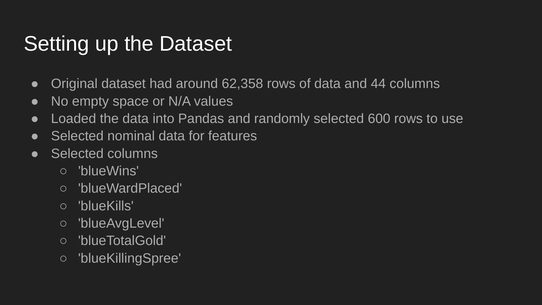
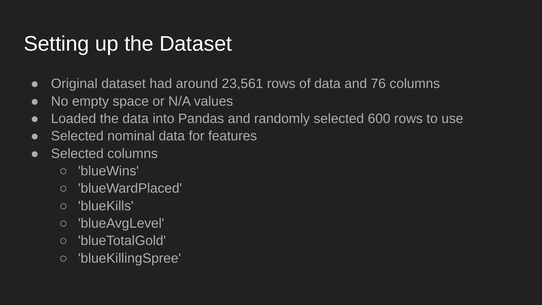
62,358: 62,358 -> 23,561 (242, 84)
44: 44 -> 76 (378, 84)
